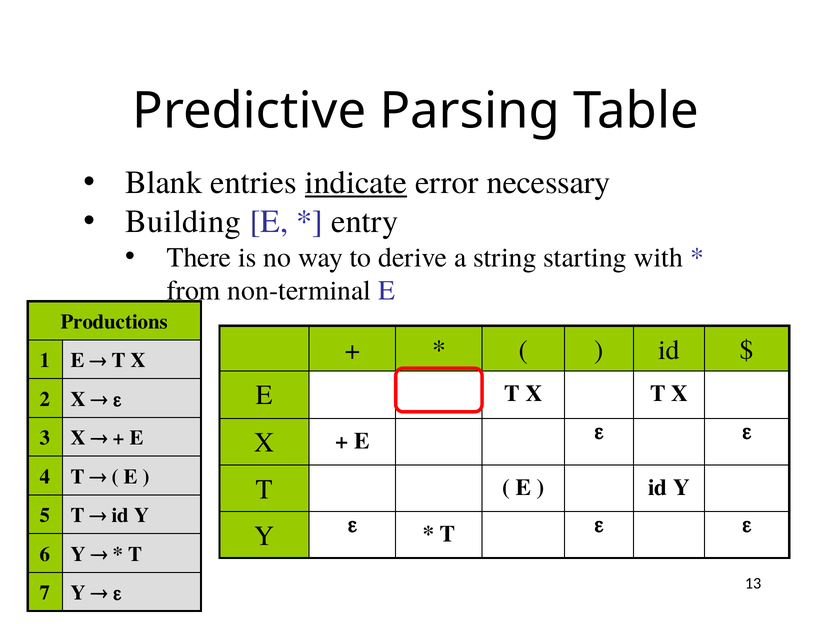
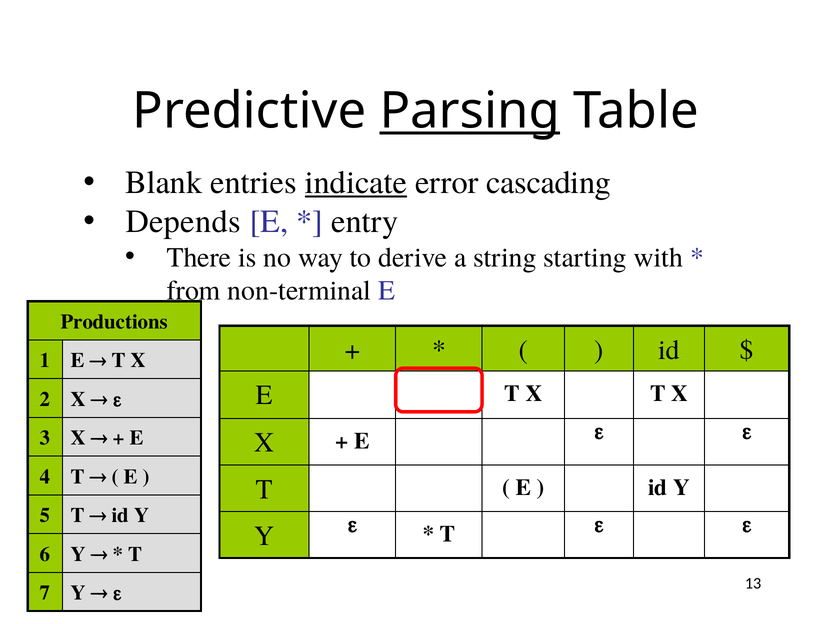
Parsing underline: none -> present (470, 111)
necessary: necessary -> cascading (549, 183)
Building: Building -> Depends (183, 222)
